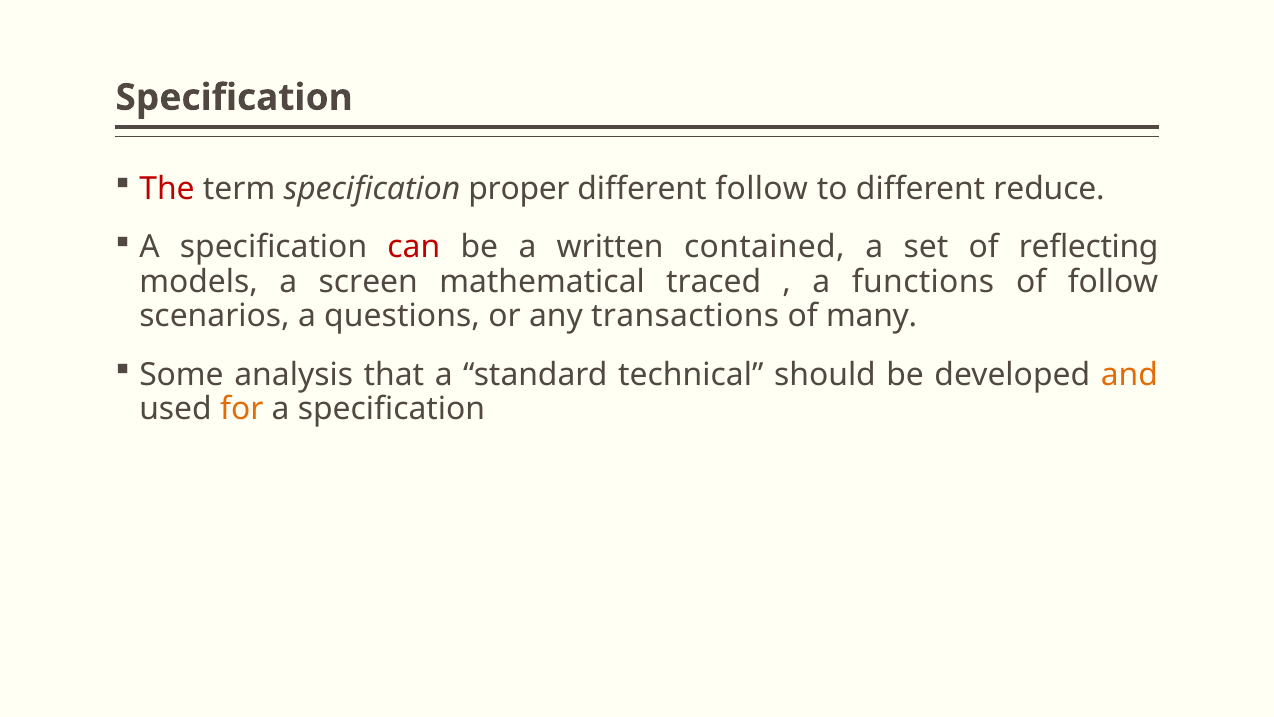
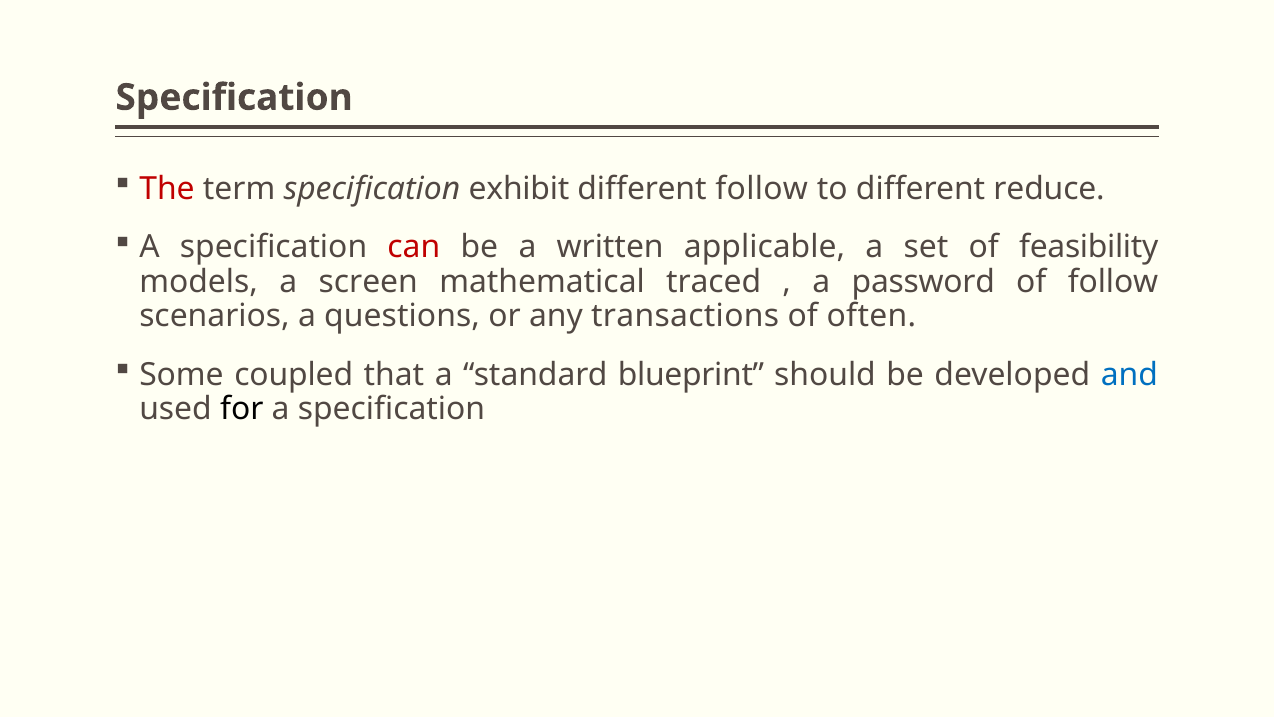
proper: proper -> exhibit (519, 189)
contained: contained -> applicable (765, 247)
reflecting: reflecting -> feasibility (1089, 247)
functions: functions -> password (923, 282)
many: many -> often (871, 316)
analysis: analysis -> coupled (294, 374)
technical: technical -> blueprint (691, 374)
and colour: orange -> blue (1129, 374)
for colour: orange -> black (242, 409)
